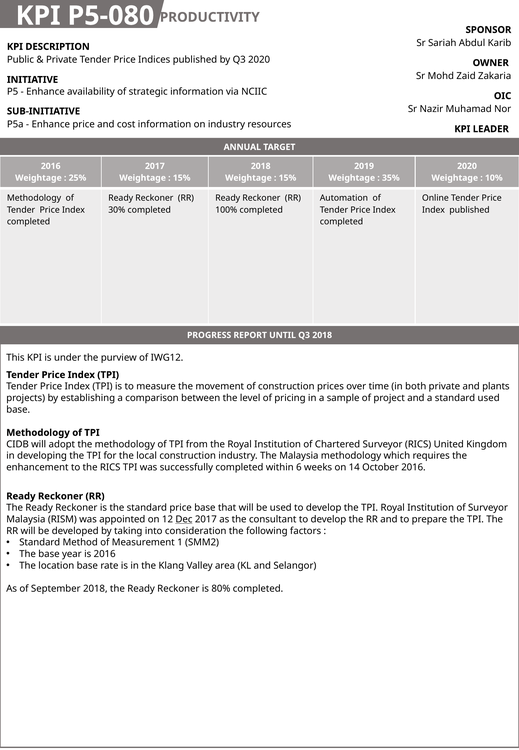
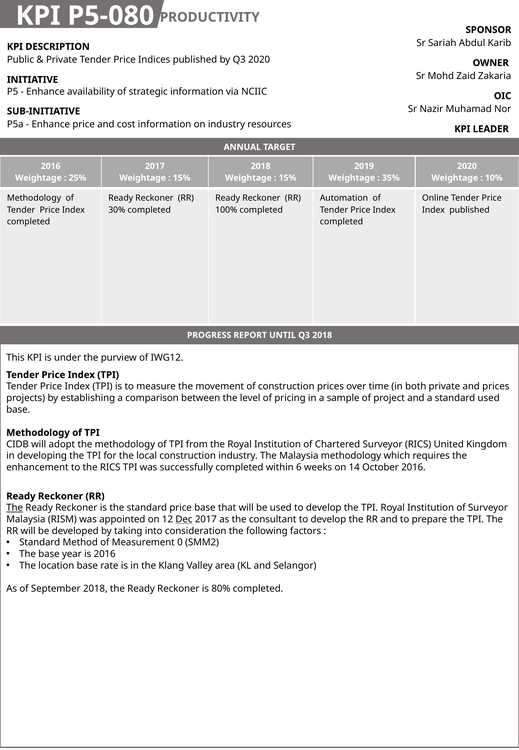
and plants: plants -> prices (496, 386)
The underline: none -> present (15, 508)
1: 1 -> 0 (180, 542)
